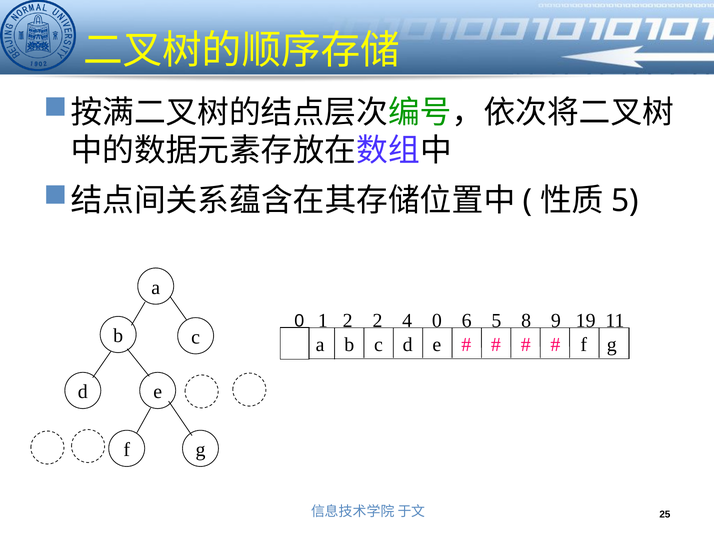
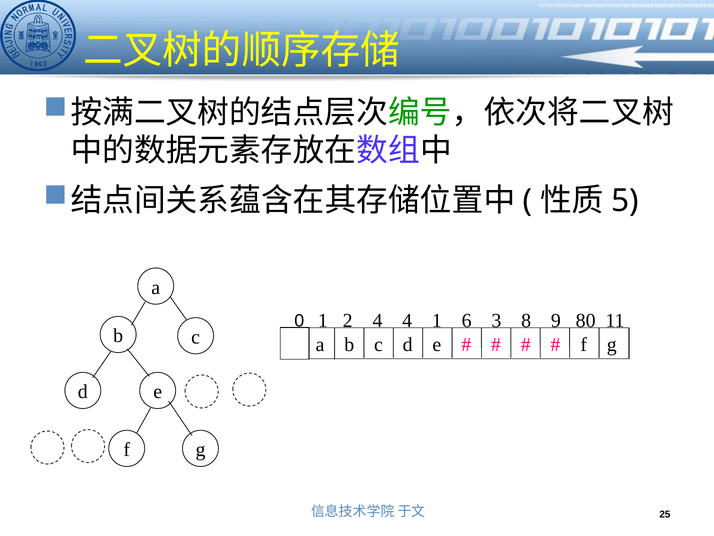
2 2: 2 -> 4 (377, 320)
4 0: 0 -> 1 (437, 320)
6 5: 5 -> 3 (496, 320)
19: 19 -> 80 (586, 320)
